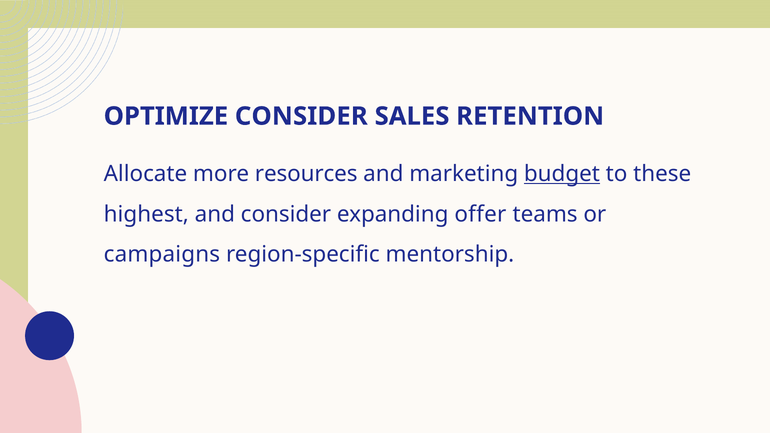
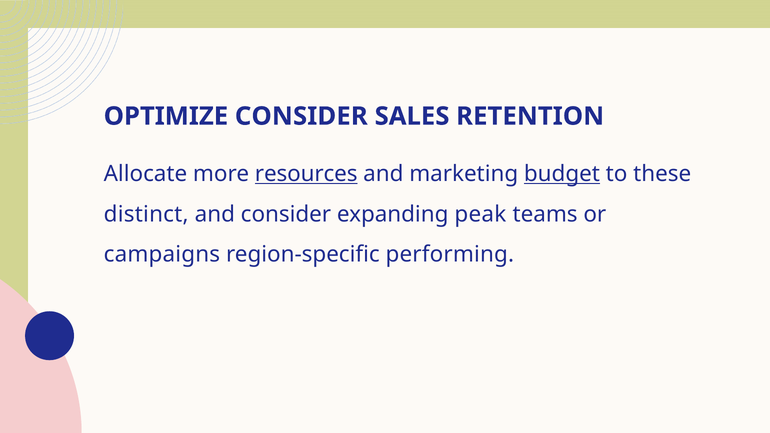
resources underline: none -> present (306, 174)
highest: highest -> distinct (146, 214)
offer: offer -> peak (480, 214)
mentorship: mentorship -> performing (450, 255)
